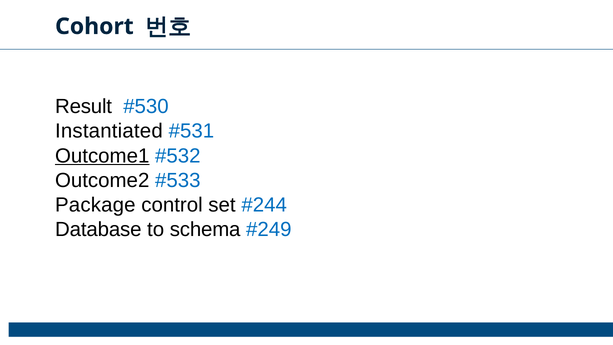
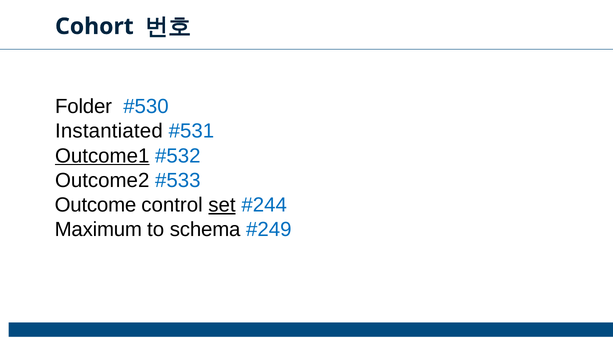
Result: Result -> Folder (84, 107)
Package: Package -> Outcome (95, 205)
set underline: none -> present (222, 205)
Database: Database -> Maximum (98, 229)
